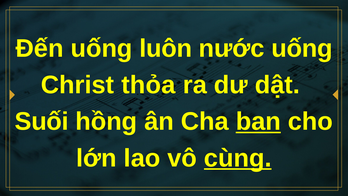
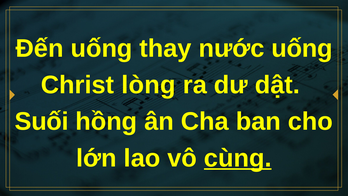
luôn: luôn -> thay (166, 48)
thỏa: thỏa -> lòng (148, 85)
ban underline: present -> none (258, 121)
